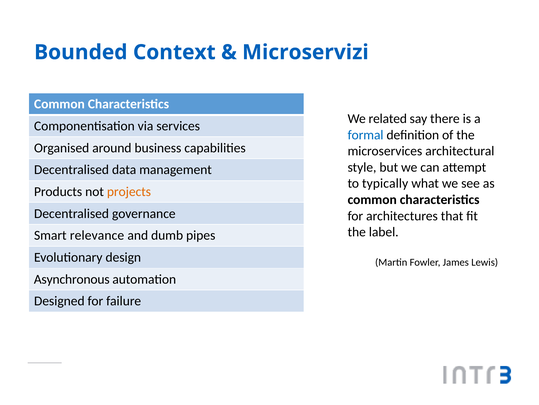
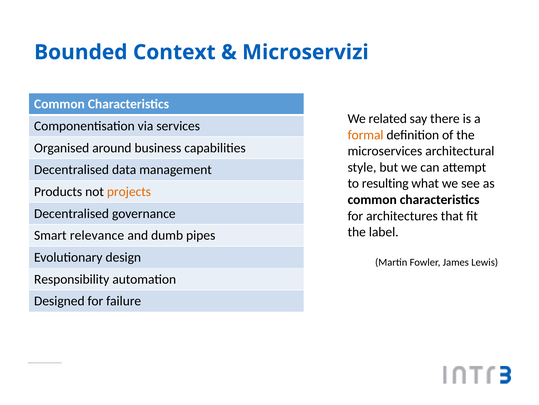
formal colour: blue -> orange (366, 135)
typically: typically -> resulting (385, 183)
Asynchronous: Asynchronous -> Responsibility (72, 279)
